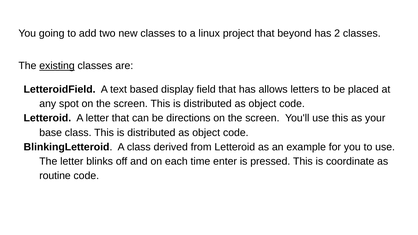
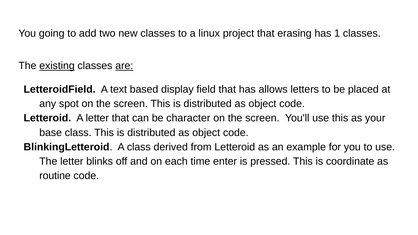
beyond: beyond -> erasing (294, 33)
2: 2 -> 1 (337, 33)
are underline: none -> present (124, 66)
directions: directions -> character (188, 118)
